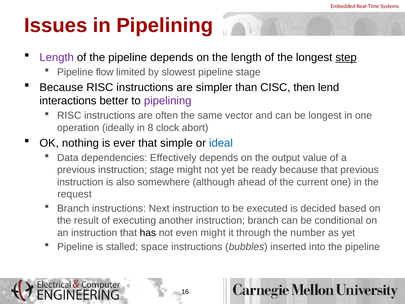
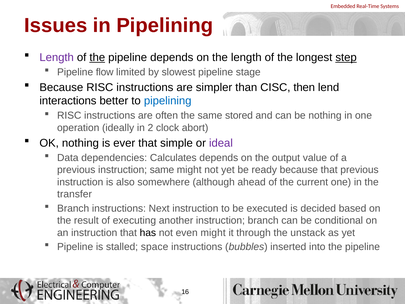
the underline: none -> present (97, 57)
pipelining colour: purple -> blue (168, 101)
vector: vector -> stored (239, 116)
be longest: longest -> nothing (325, 116)
8: 8 -> 2 (150, 128)
ideal colour: blue -> purple (221, 143)
Effectively: Effectively -> Calculates (173, 158)
instruction stage: stage -> same (162, 170)
request: request -> transfer (75, 194)
number: number -> unstack (308, 233)
